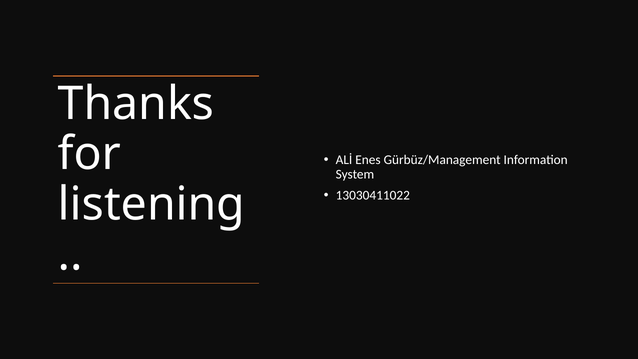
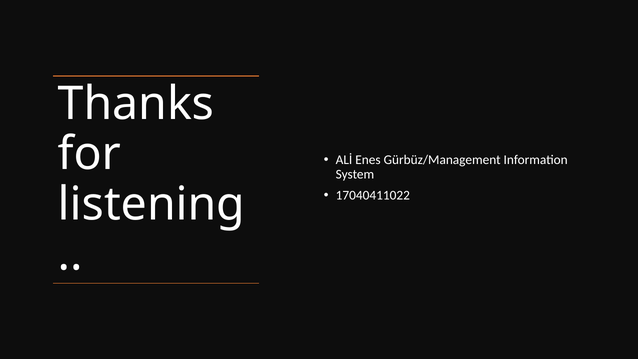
13030411022: 13030411022 -> 17040411022 (373, 195)
